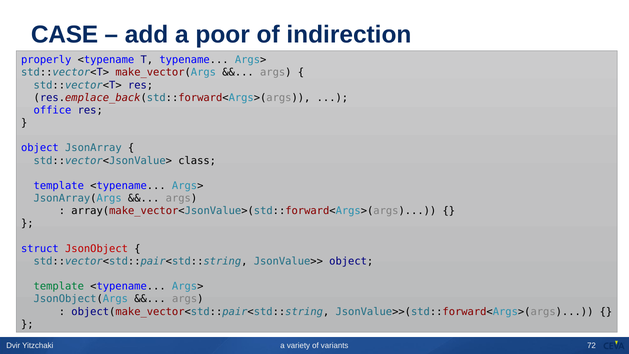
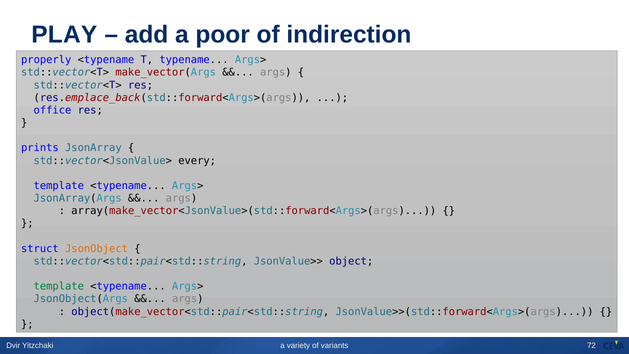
CASE: CASE -> PLAY (64, 35)
object: object -> prints (40, 148)
class: class -> every (197, 161)
JsonObject colour: red -> orange (97, 249)
